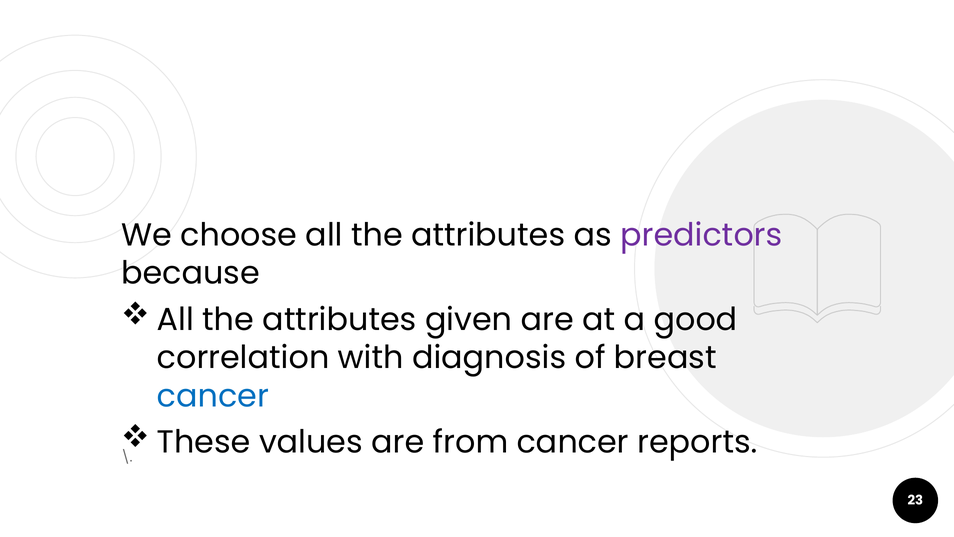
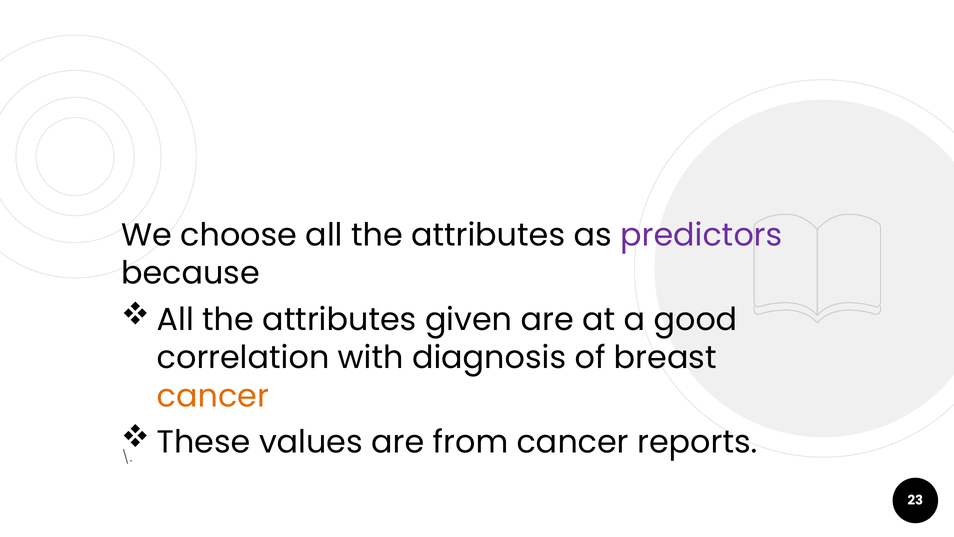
cancer colour: blue -> orange (213, 396)
